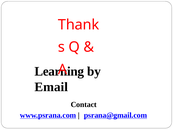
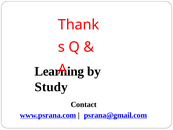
Email: Email -> Study (51, 87)
